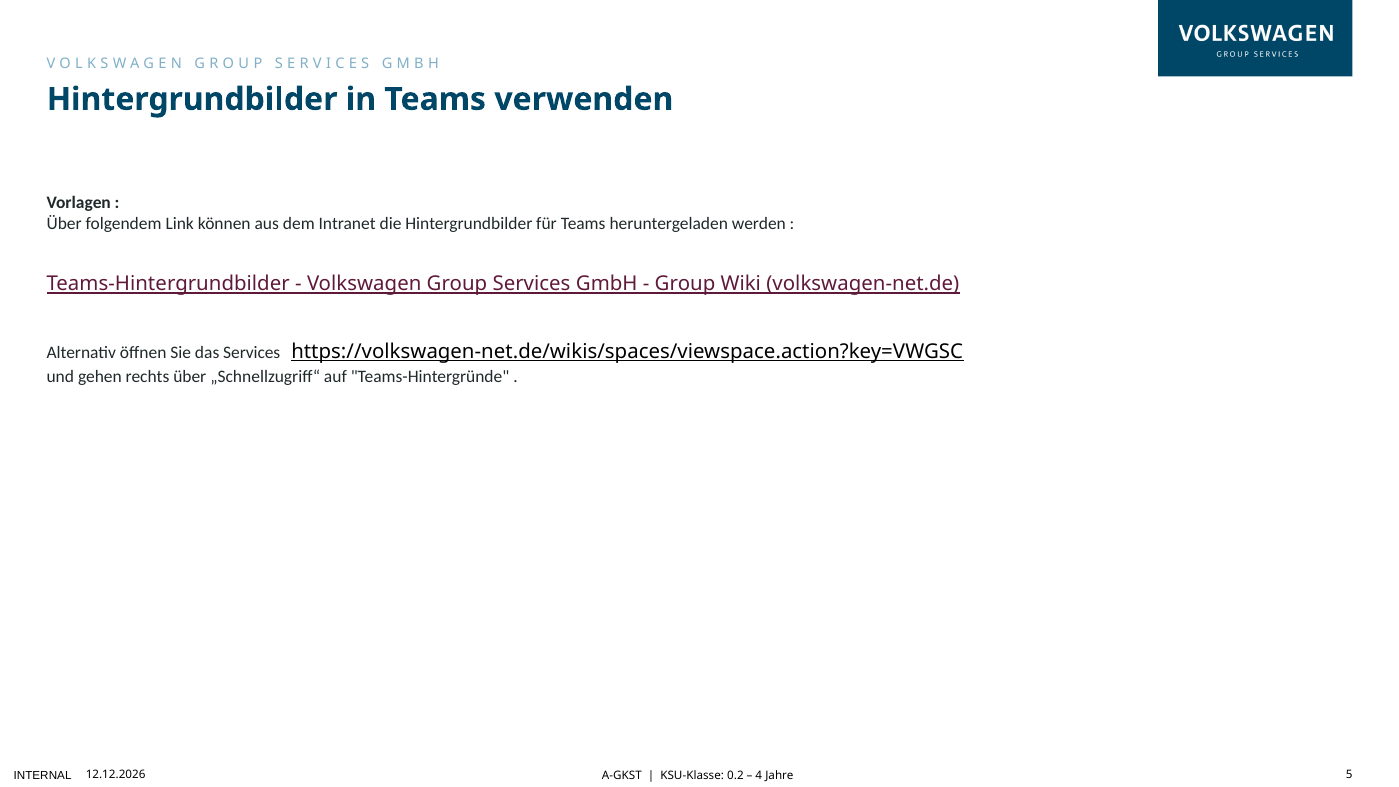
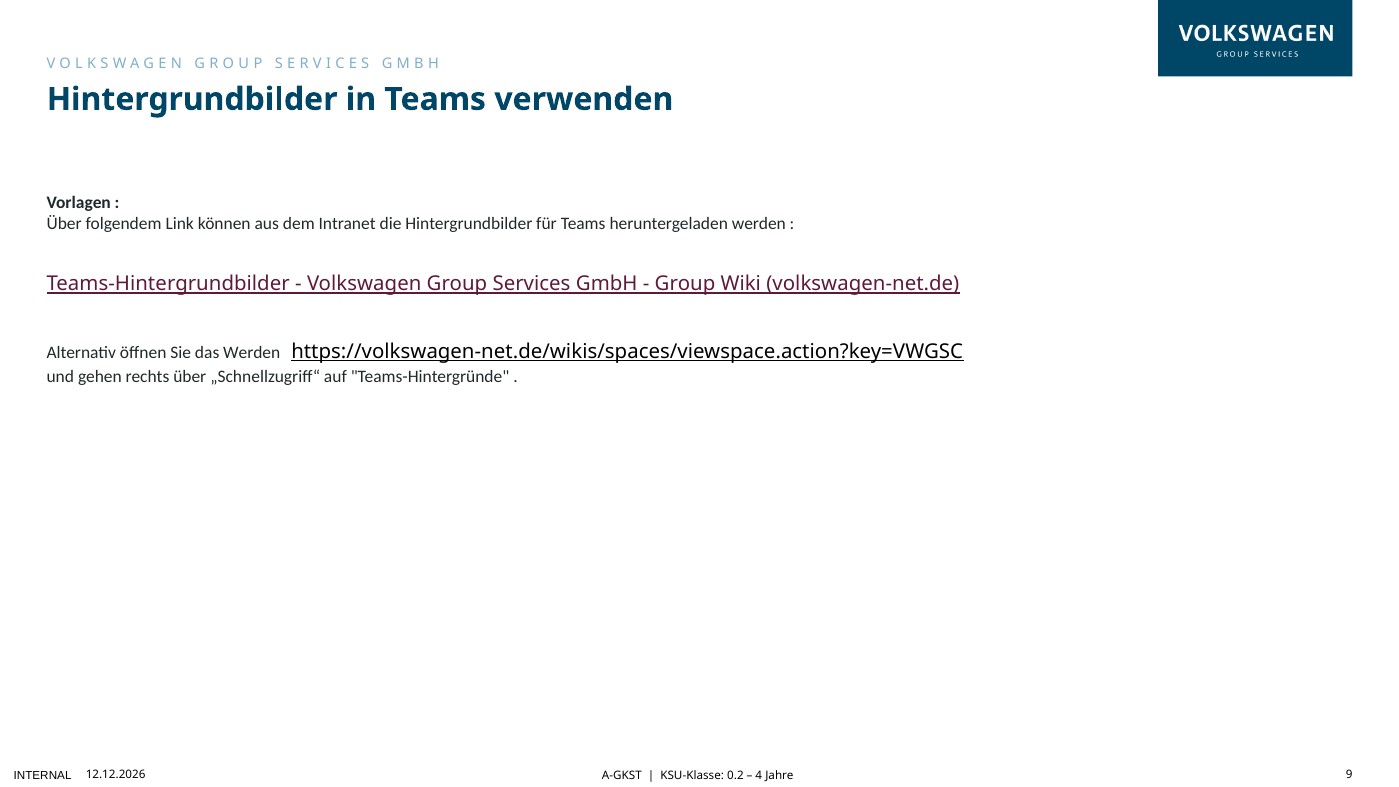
das Services: Services -> Werden (252, 352)
5: 5 -> 9 (1349, 774)
